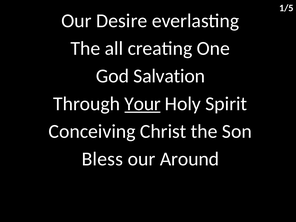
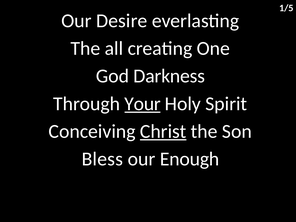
Salvation: Salvation -> Darkness (169, 76)
Christ underline: none -> present (163, 131)
Around: Around -> Enough (190, 159)
